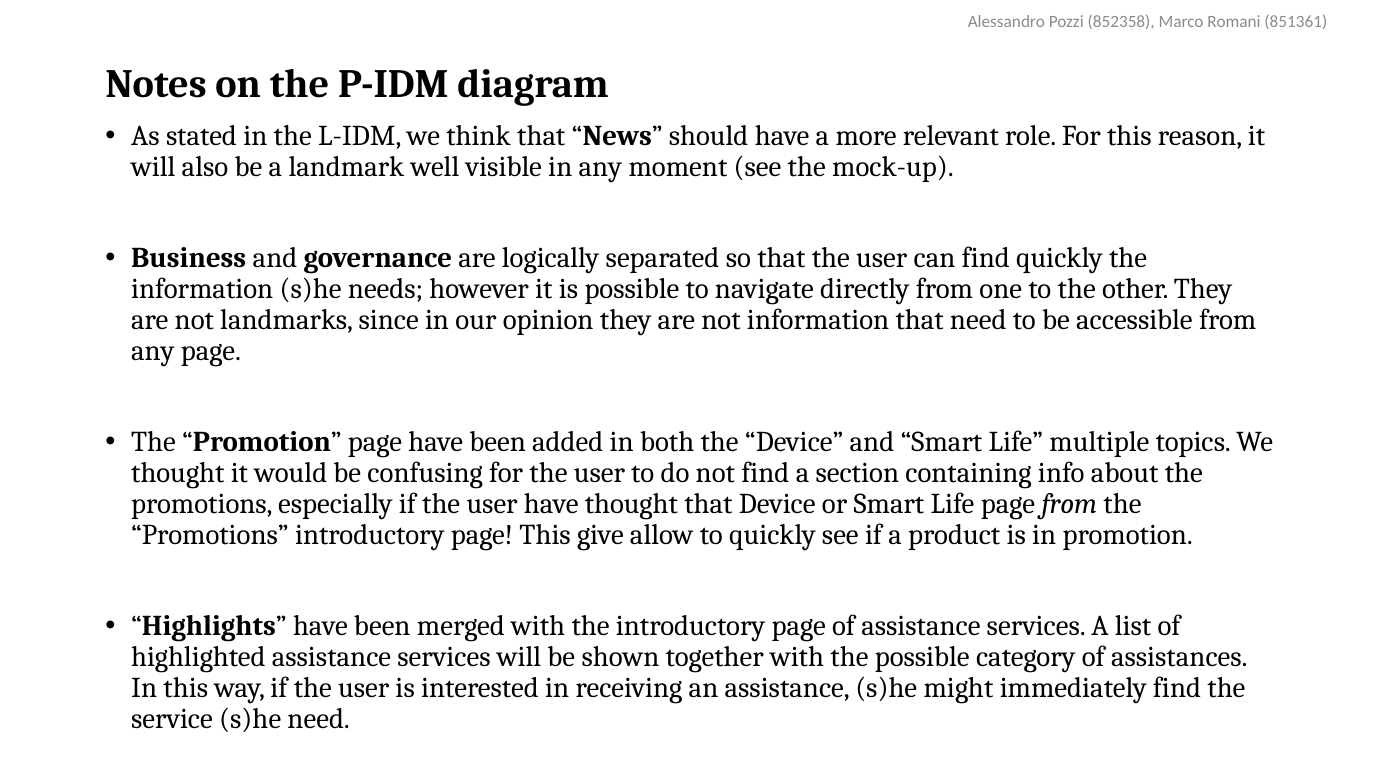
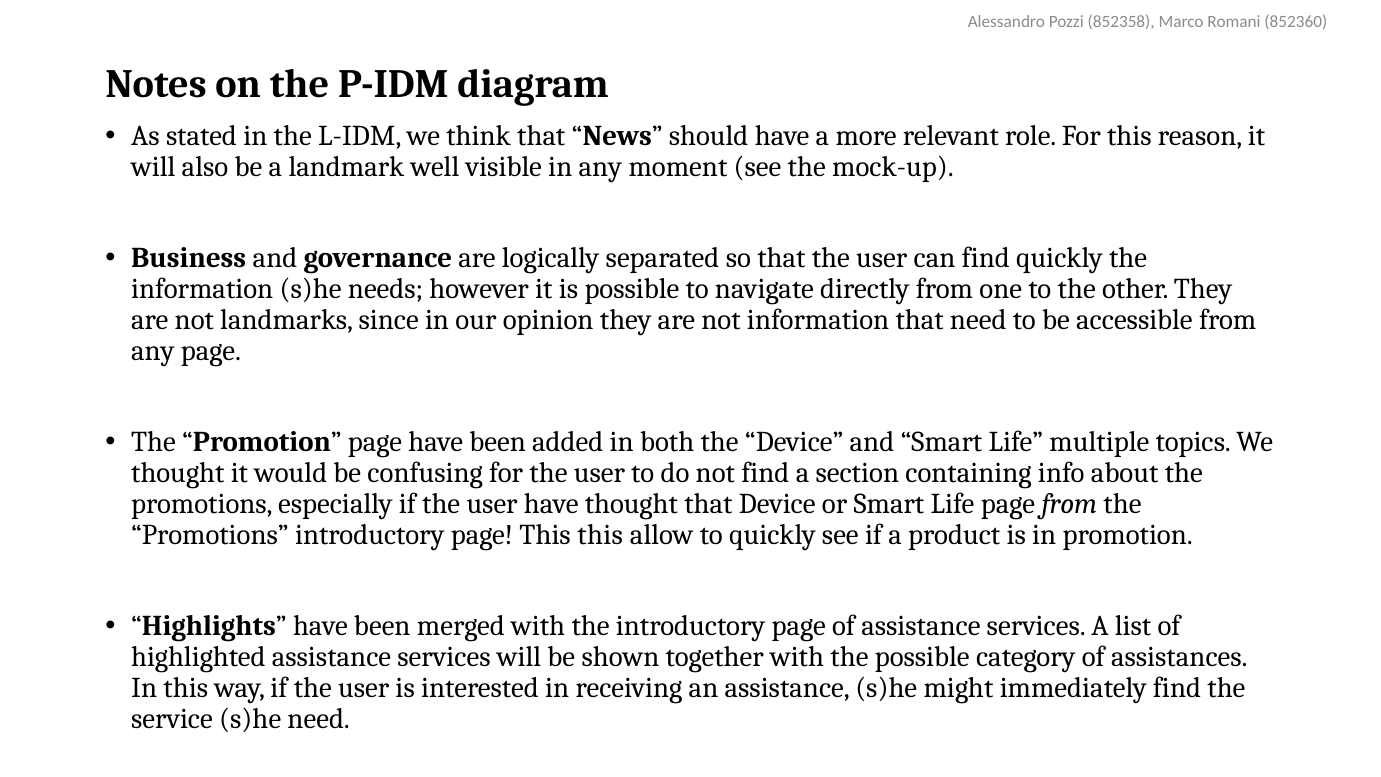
851361: 851361 -> 852360 (1296, 22)
This give: give -> this (600, 535)
